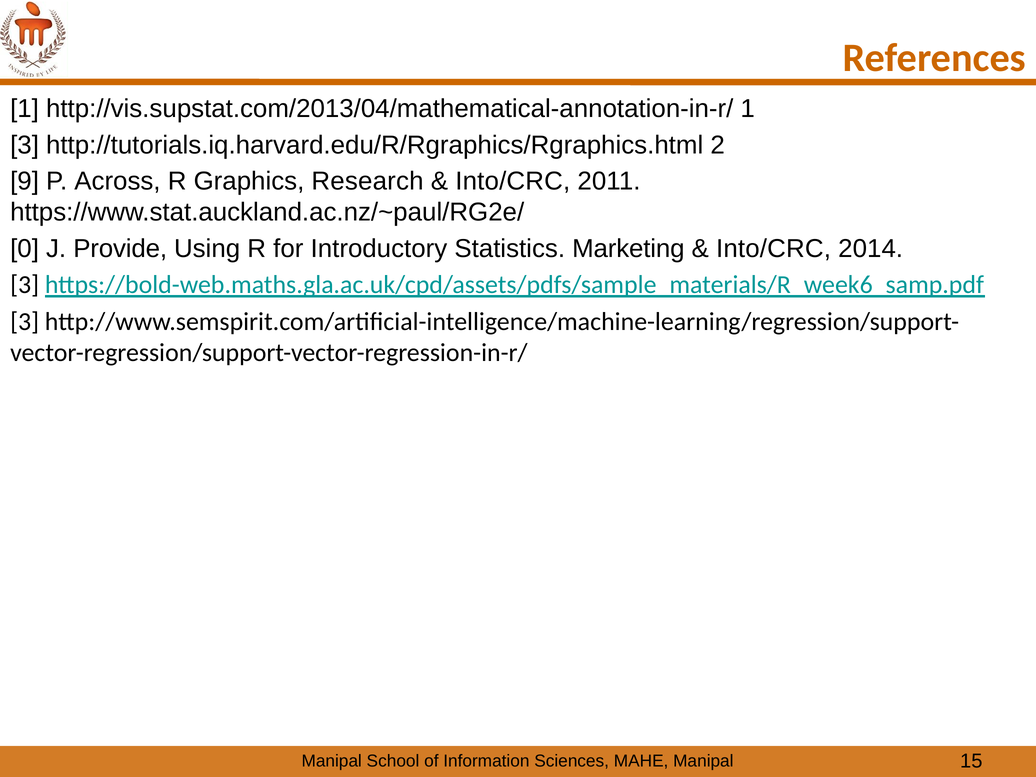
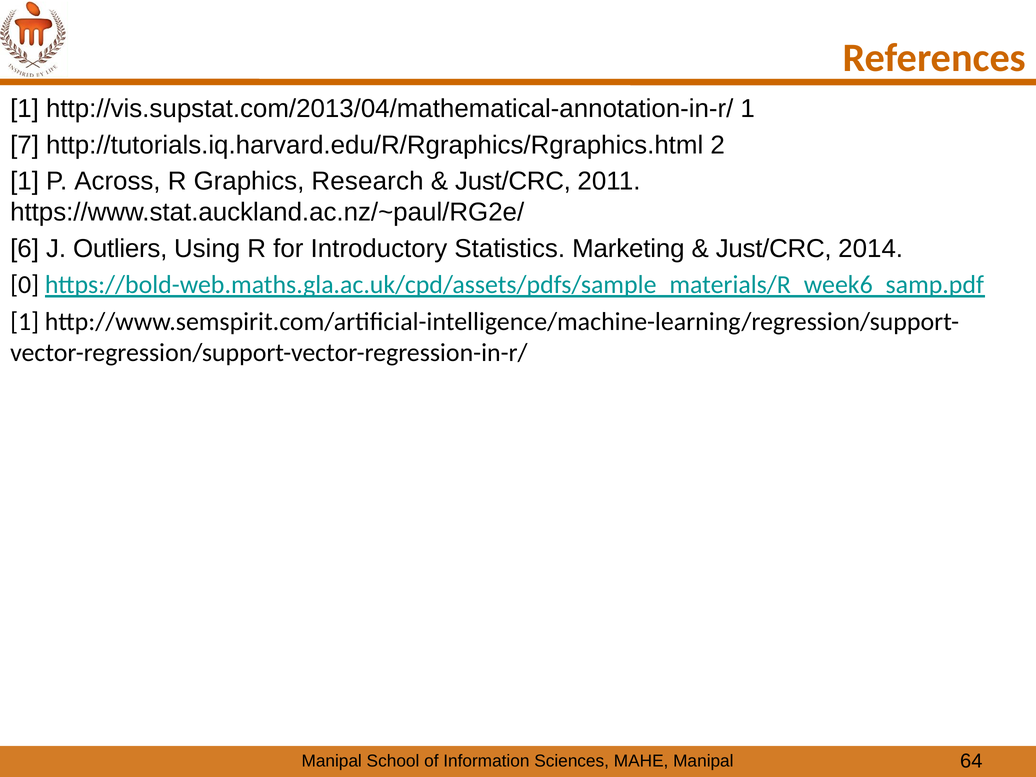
3: 3 -> 7 (25, 145)
9: 9 -> 1 (25, 181)
Into/CRC: Into/CRC -> Just/CRC (513, 181)
0: 0 -> 6 (25, 249)
Provide: Provide -> Outliers (120, 249)
Into/CRC: Into/CRC -> Just/CRC (774, 249)
3: 3 -> 0 (25, 285)
3: 3 -> 1 (25, 322)
15: 15 -> 64 (971, 761)
